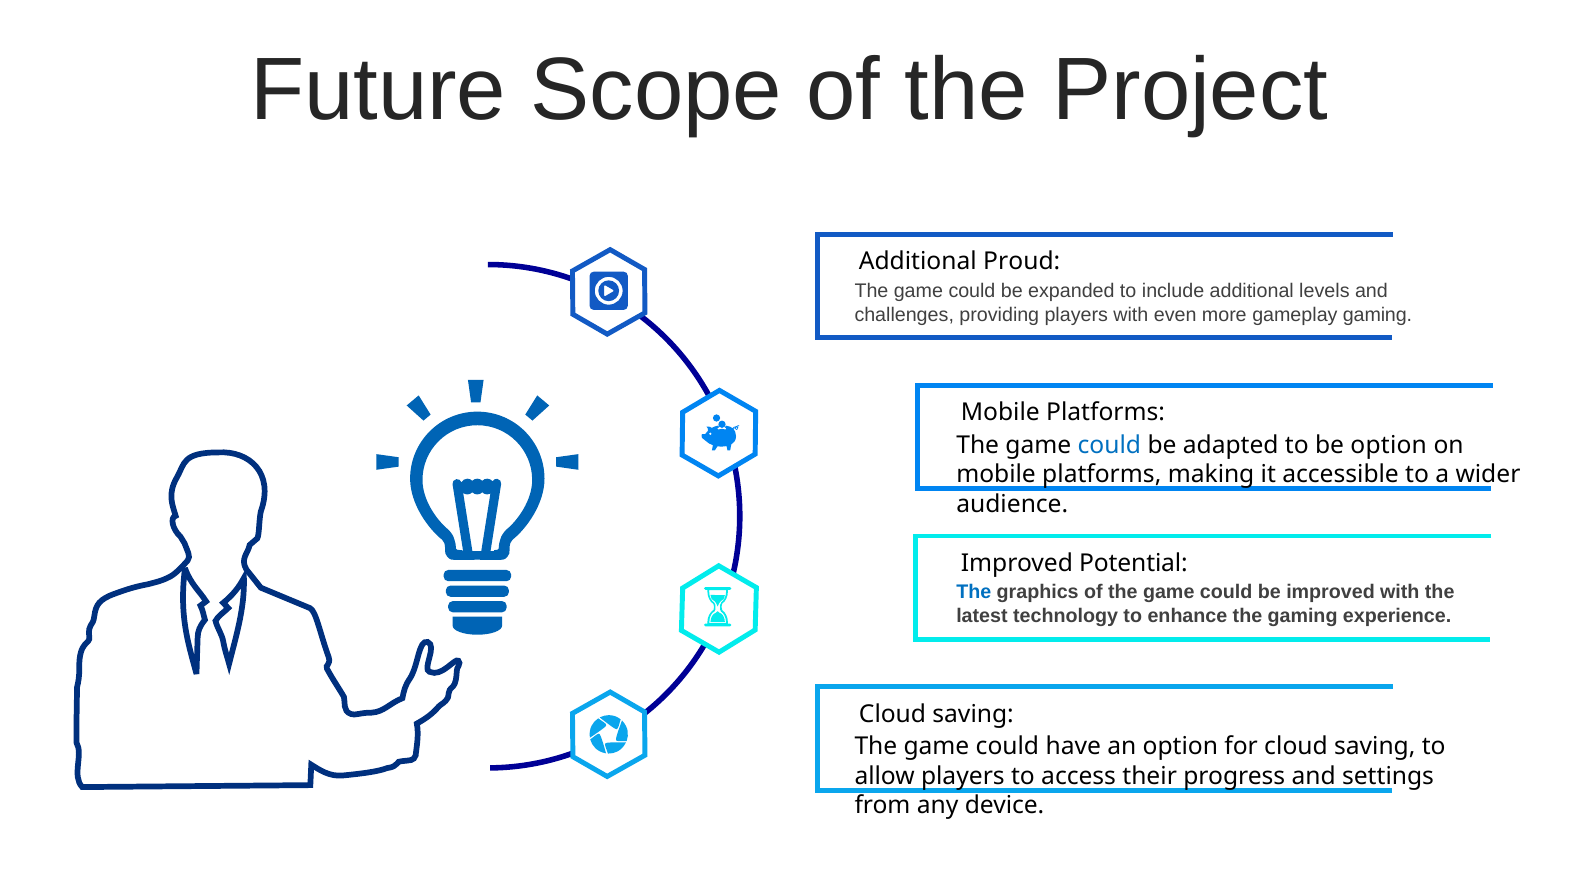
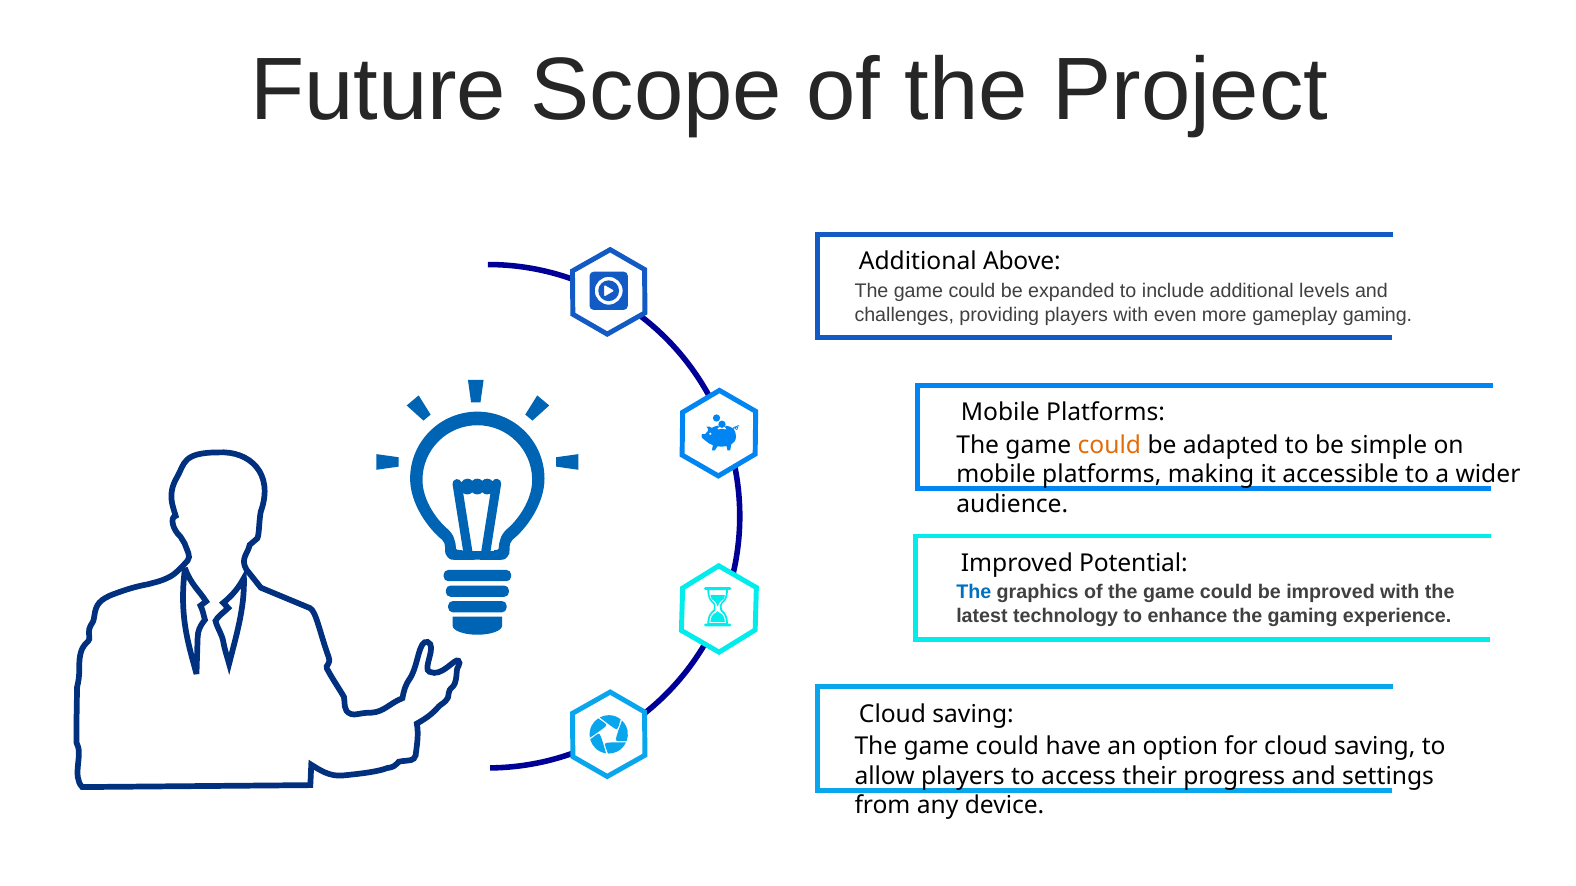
Proud: Proud -> Above (1022, 262)
could colour: blue -> orange (1109, 445)
be option: option -> simple (1389, 445)
